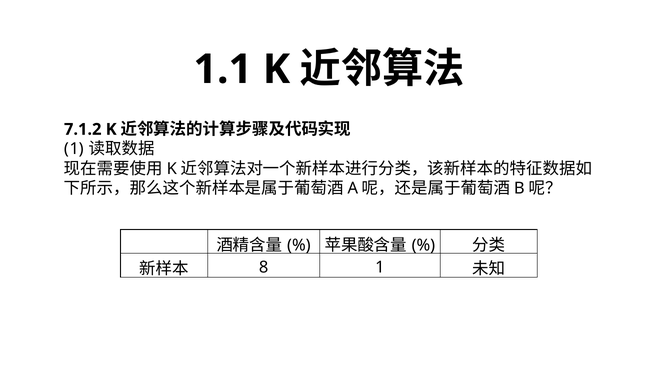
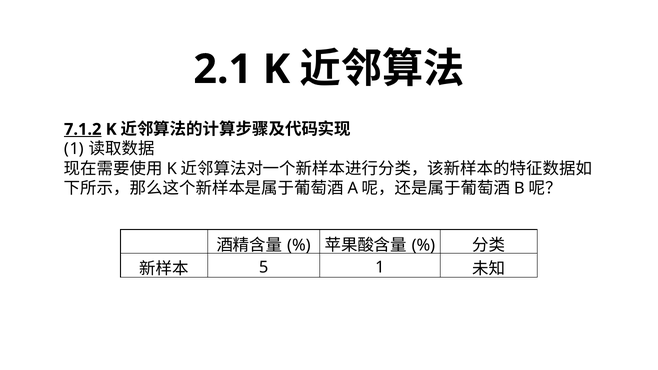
1.1: 1.1 -> 2.1 (223, 69)
7.1.2 underline: none -> present (83, 129)
8: 8 -> 5 (264, 268)
